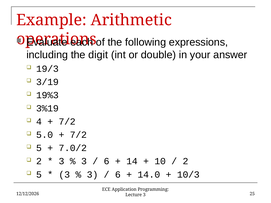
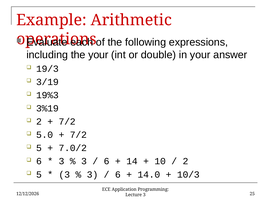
the digit: digit -> your (98, 55)
4: 4 -> 2 (39, 122)
2: 2 -> 6 (39, 161)
